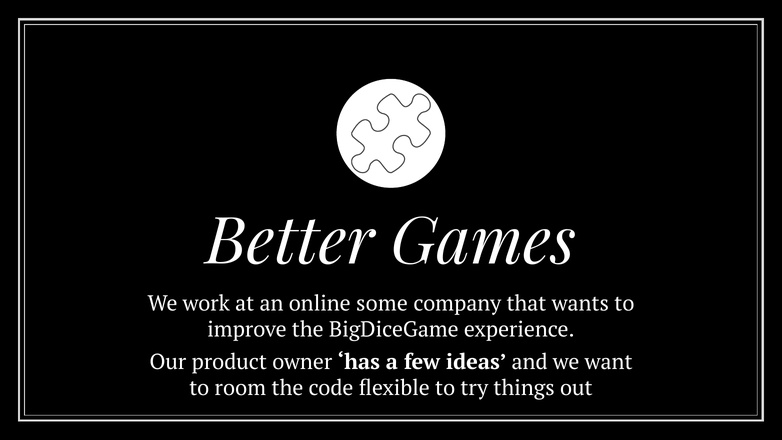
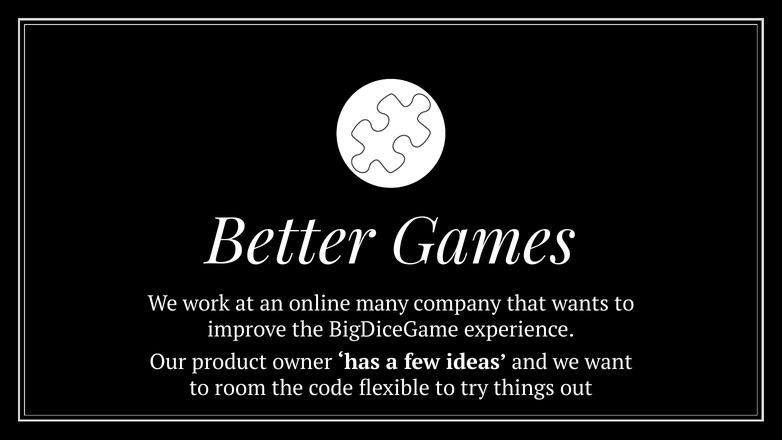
some: some -> many (382, 303)
